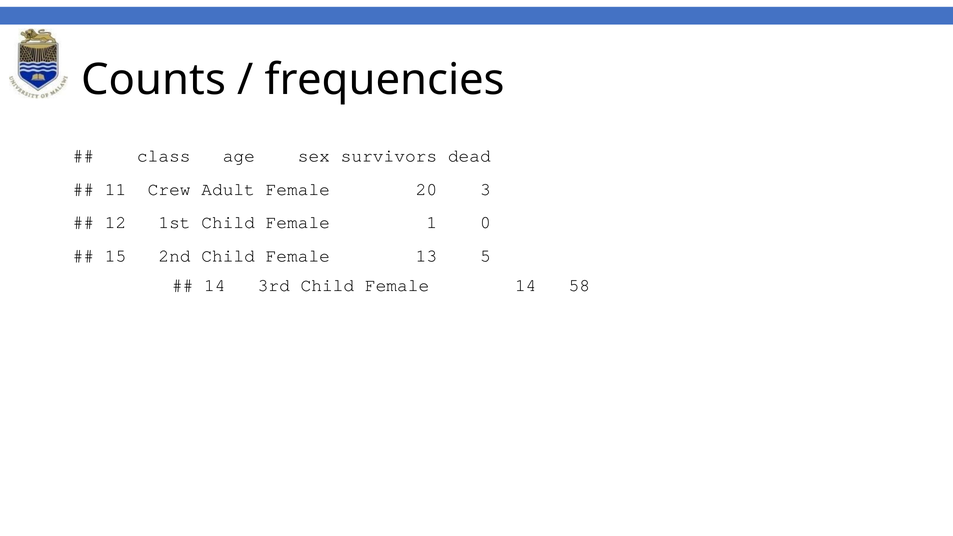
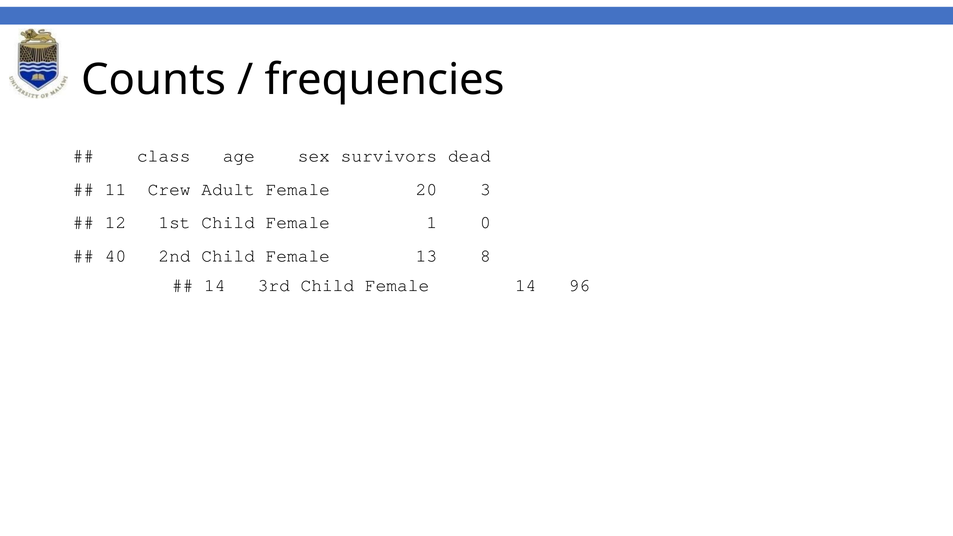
15: 15 -> 40 (116, 256)
5: 5 -> 8 (485, 256)
58: 58 -> 96 (579, 285)
